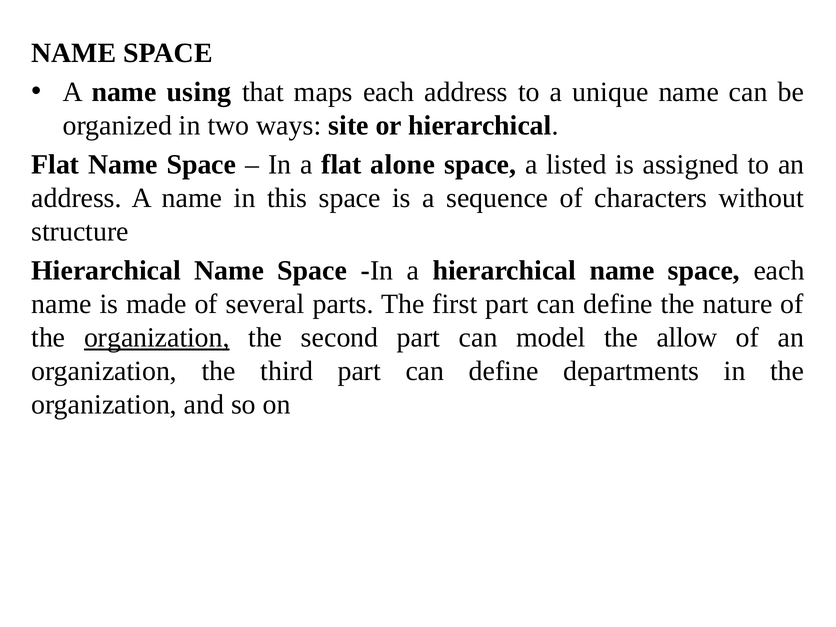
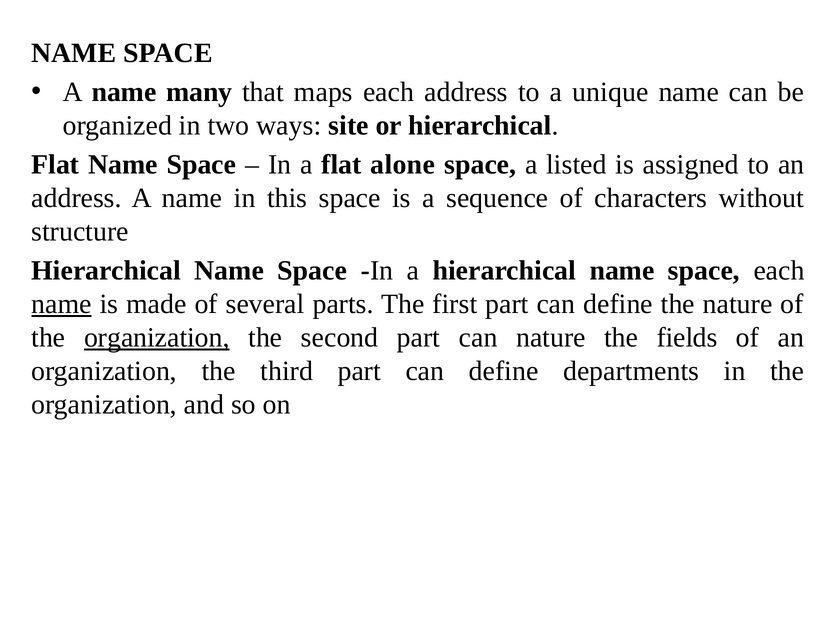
using: using -> many (199, 92)
name underline: none -> present (62, 304)
can model: model -> nature (551, 337)
allow: allow -> fields (687, 337)
